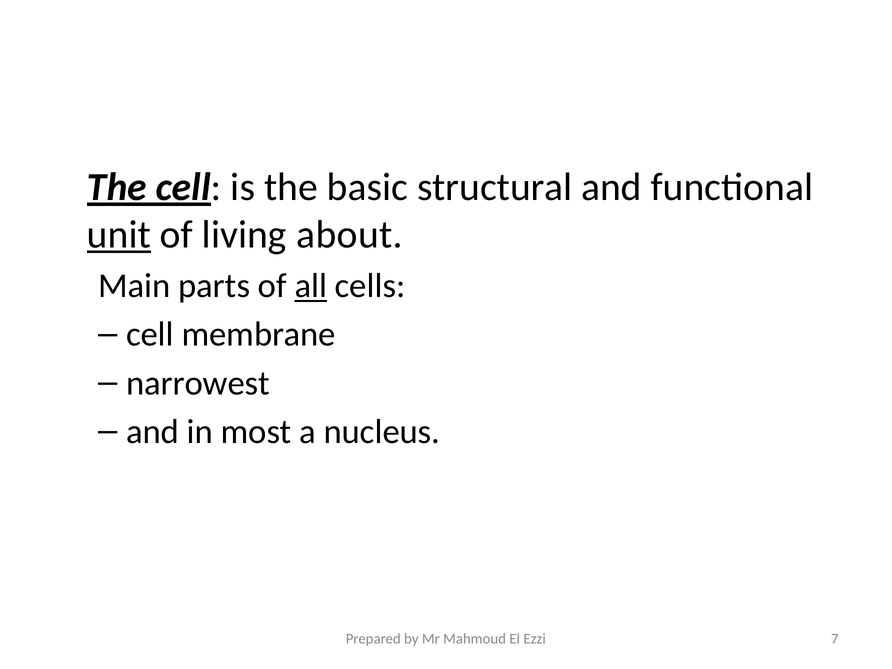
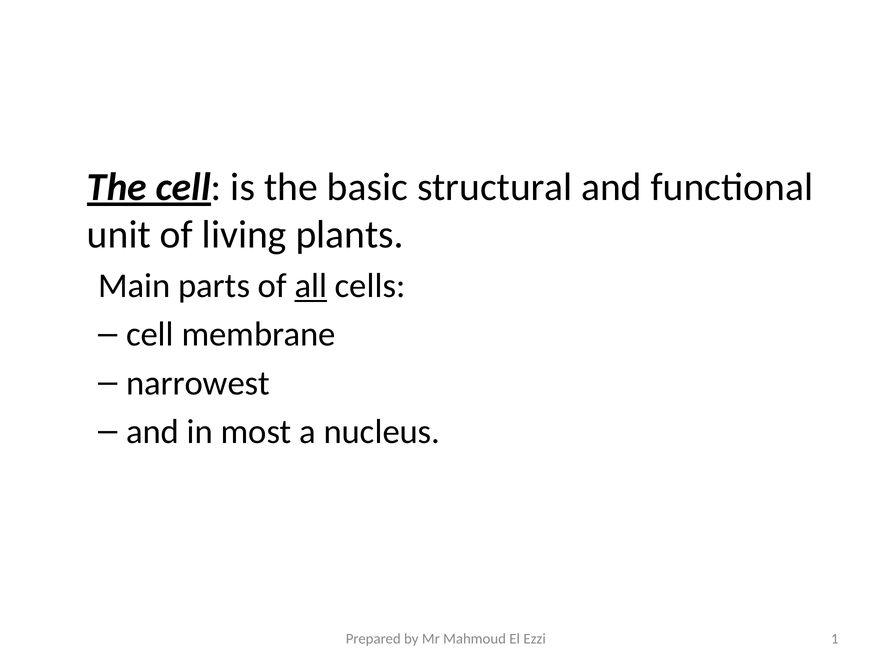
unit underline: present -> none (119, 235)
about: about -> plants (350, 235)
7: 7 -> 1 (835, 639)
